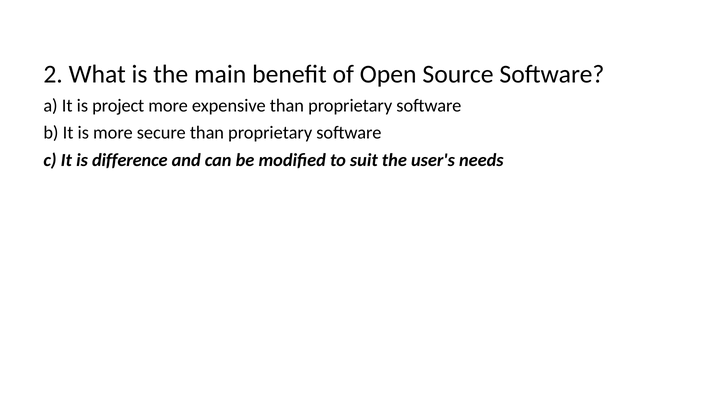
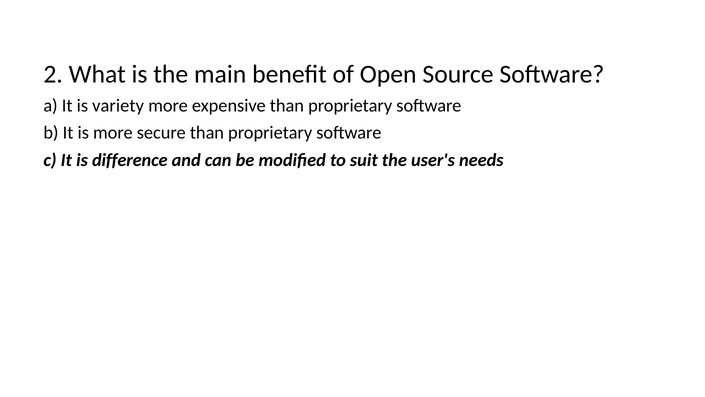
project: project -> variety (118, 105)
